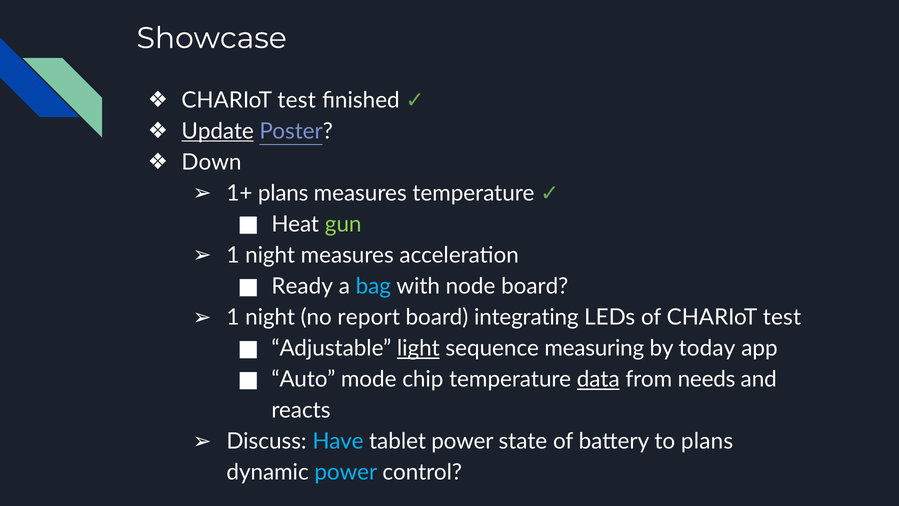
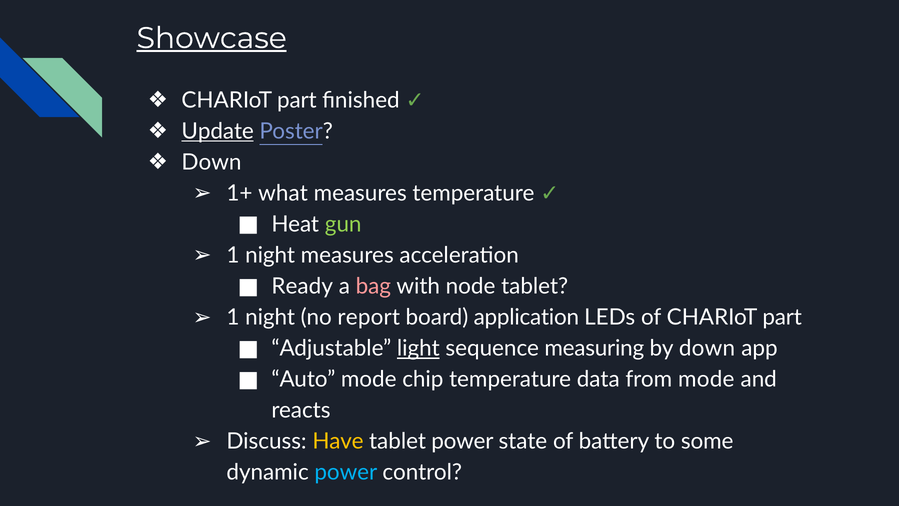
Showcase underline: none -> present (212, 38)
test: test -> part (297, 100)
1+ plans: plans -> what (283, 193)
bag colour: light blue -> pink (373, 286)
node board: board -> tablet (535, 286)
integrating: integrating -> application (526, 317)
of CHARIoT test: test -> part (782, 317)
by today: today -> down (707, 348)
data underline: present -> none (598, 379)
from needs: needs -> mode (706, 379)
Have colour: light blue -> yellow (338, 441)
to plans: plans -> some (707, 441)
